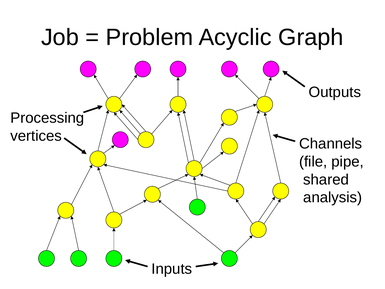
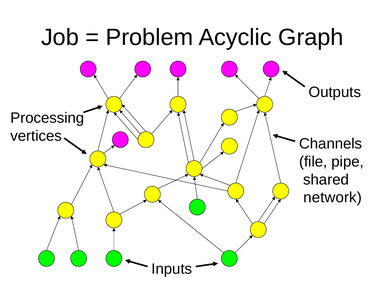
analysis: analysis -> network (333, 197)
